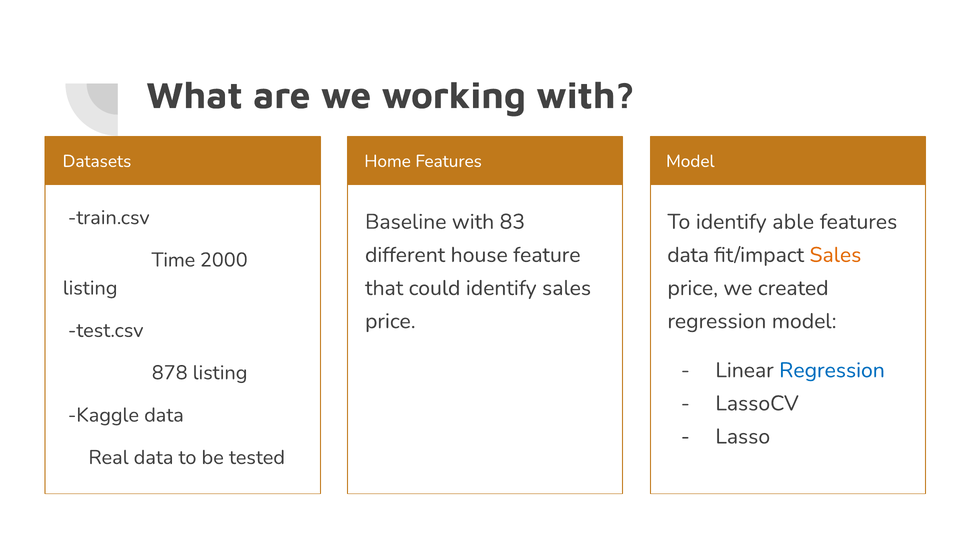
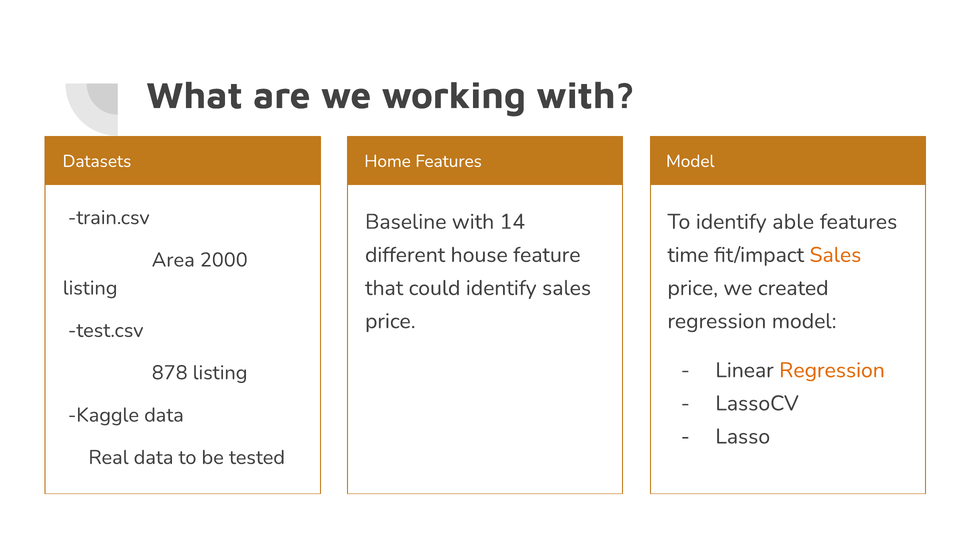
83: 83 -> 14 (512, 222)
data: data -> time (688, 255)
Time: Time -> Area (173, 260)
Regression colour: blue -> orange (832, 370)
